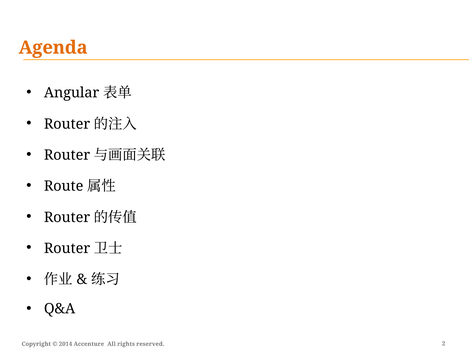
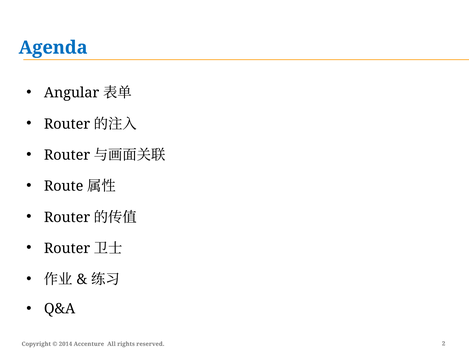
Agenda colour: orange -> blue (53, 48)
